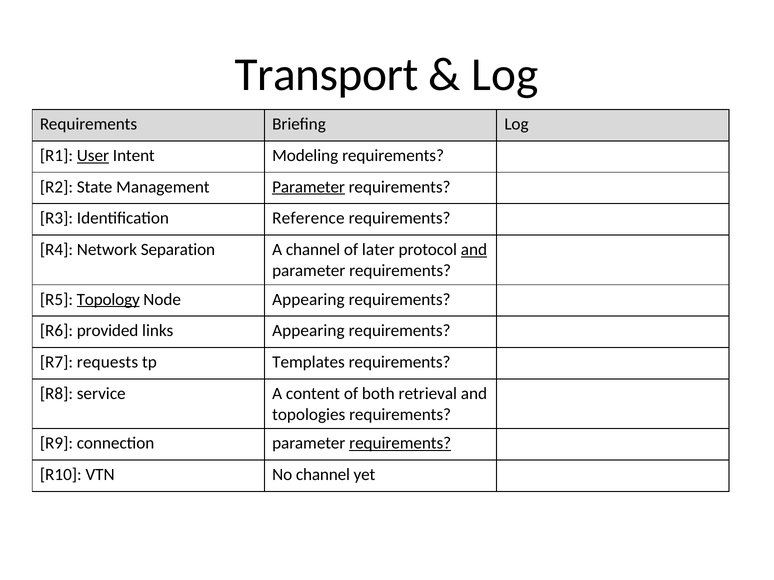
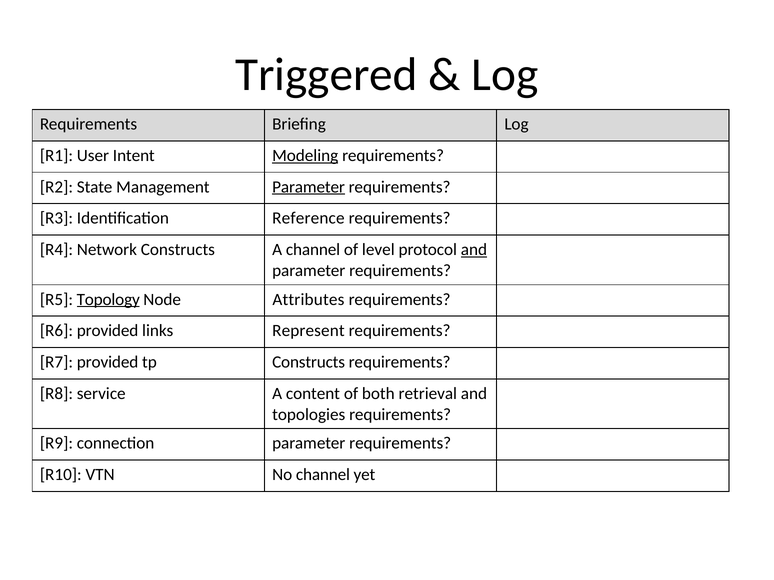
Transport: Transport -> Triggered (326, 75)
User underline: present -> none (93, 156)
Modeling underline: none -> present (305, 156)
Network Separation: Separation -> Constructs (178, 250)
later: later -> level (378, 250)
Node Appearing: Appearing -> Attributes (308, 300)
links Appearing: Appearing -> Represent (308, 331)
R7 requests: requests -> provided (108, 362)
tp Templates: Templates -> Constructs (309, 362)
requirements underline: present -> none (400, 444)
